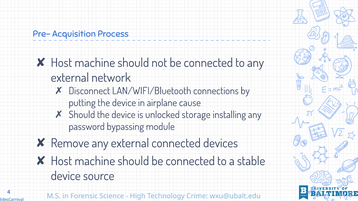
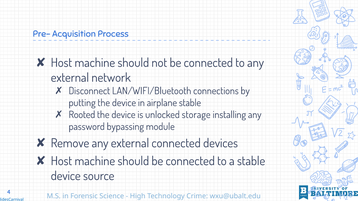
airplane cause: cause -> stable (190, 103)
Should: Should -> Rooted (82, 115)
